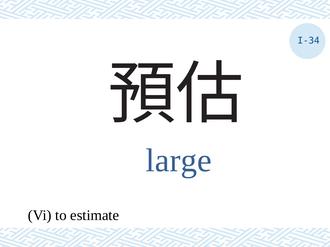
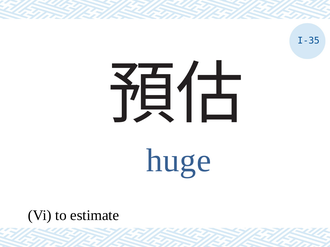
I-34: I-34 -> I-35 (309, 41)
large: large -> huge (179, 161)
